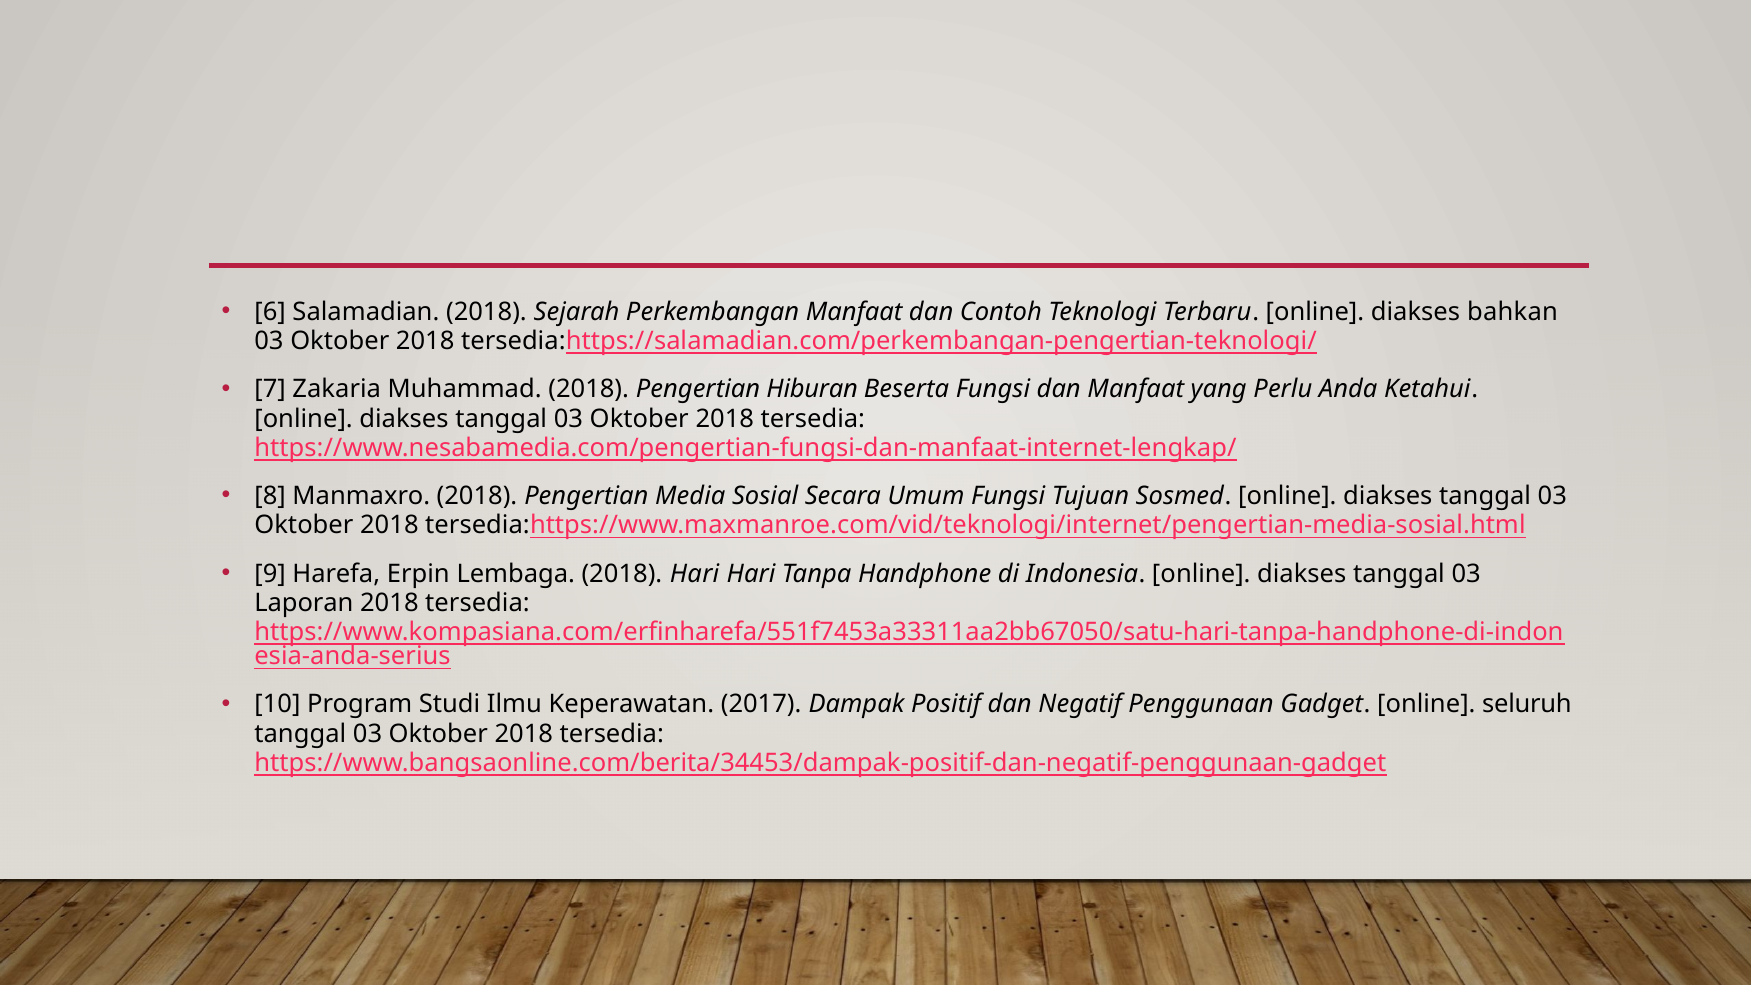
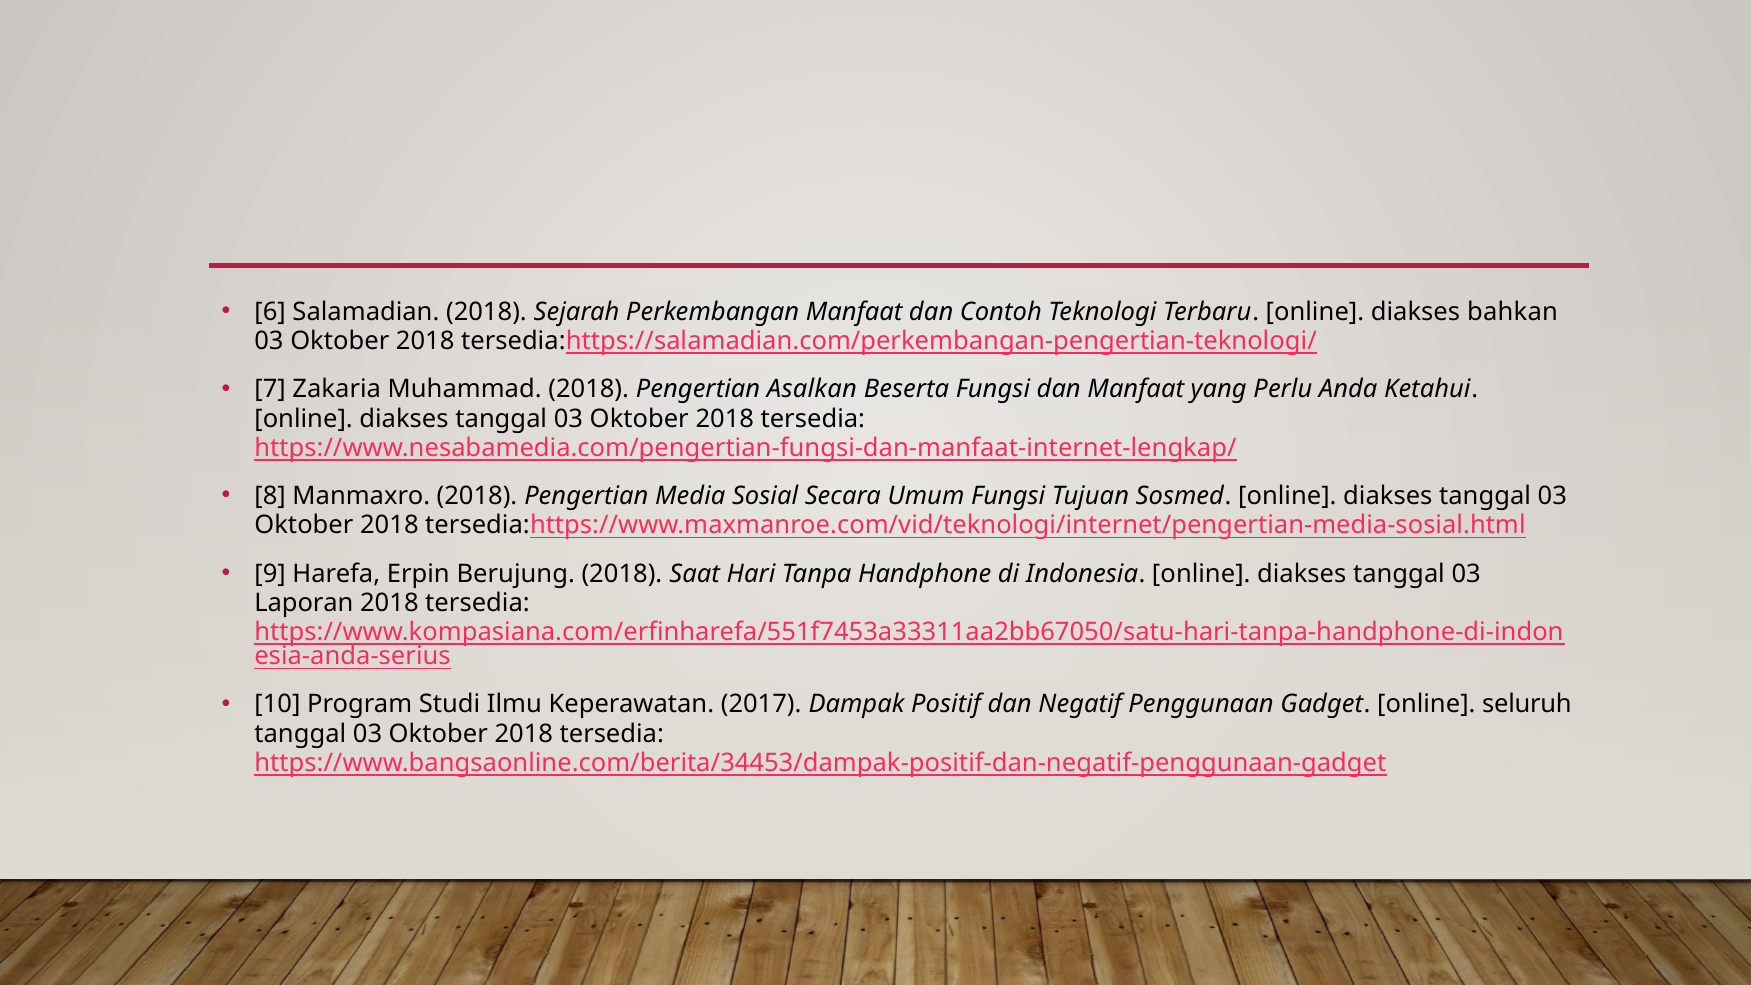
Hiburan: Hiburan -> Asalkan (812, 389)
Lembaga: Lembaga -> Berujung (516, 574)
2018 Hari: Hari -> Saat (695, 574)
